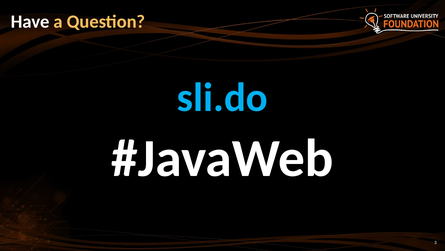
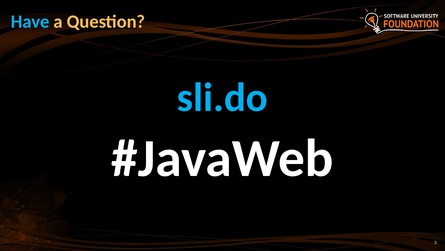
Have colour: white -> light blue (30, 22)
